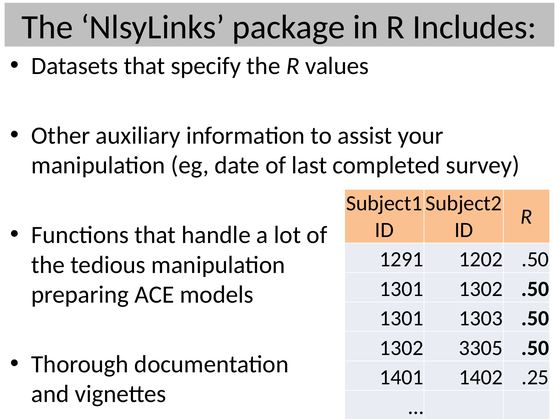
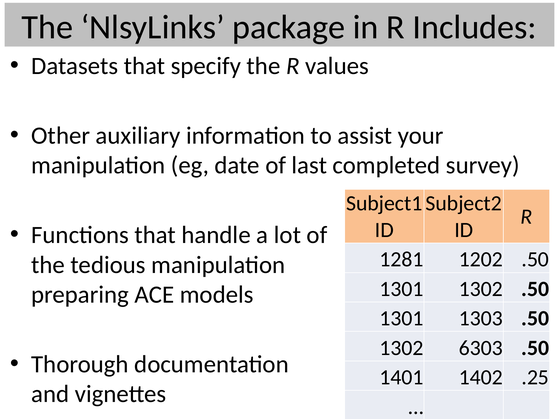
1291: 1291 -> 1281 (402, 260)
3305: 3305 -> 6303 (481, 348)
